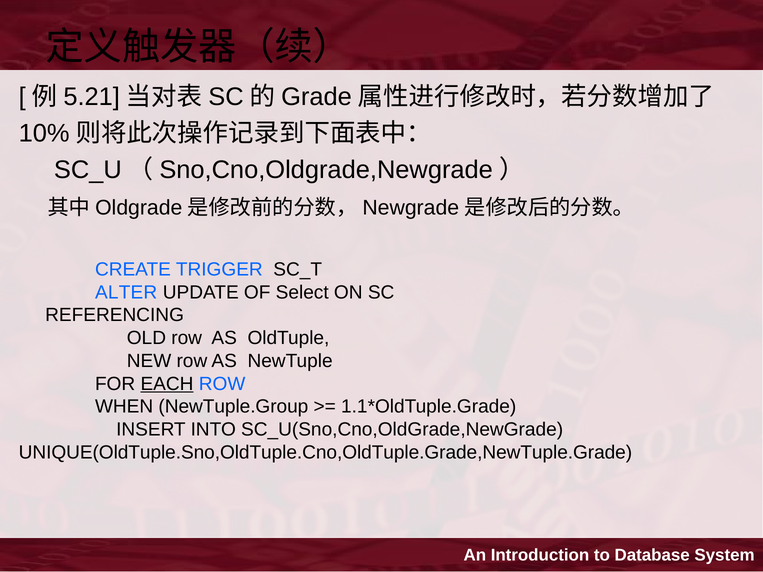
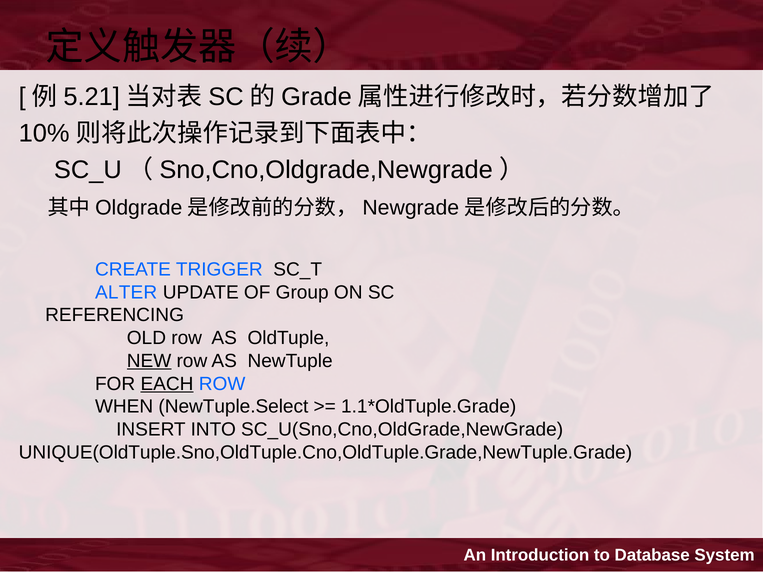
Select: Select -> Group (302, 292)
NEW underline: none -> present (149, 361)
NewTuple.Group: NewTuple.Group -> NewTuple.Select (233, 407)
